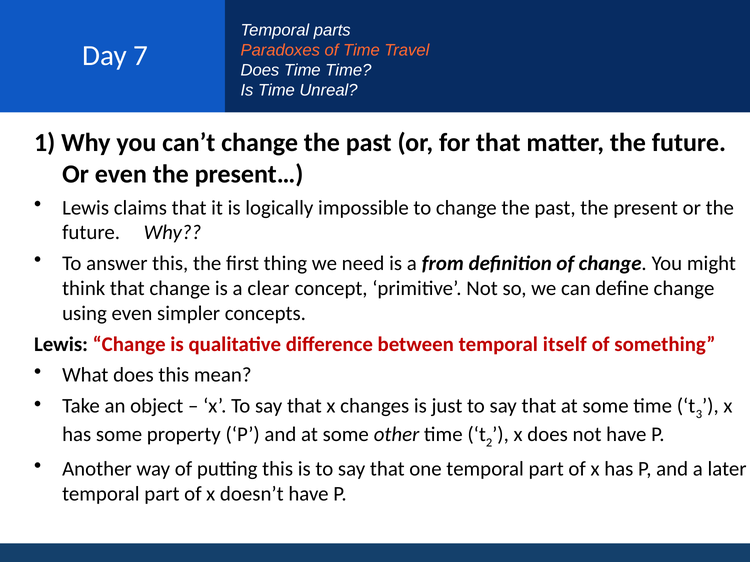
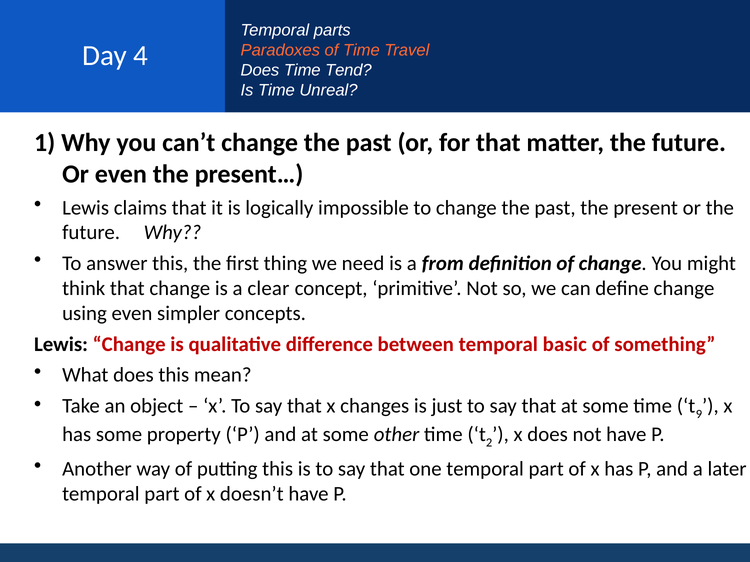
7: 7 -> 4 (141, 56)
Time Time: Time -> Tend (348, 70)
itself: itself -> basic (565, 345)
3: 3 -> 9 (699, 414)
